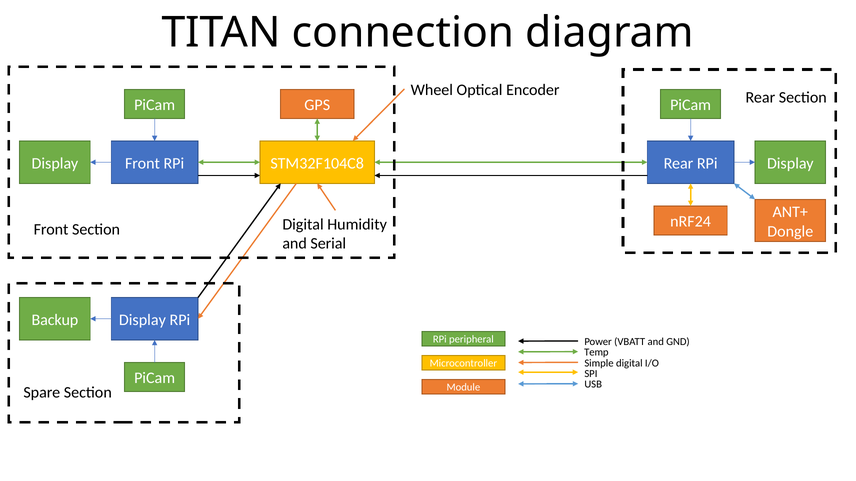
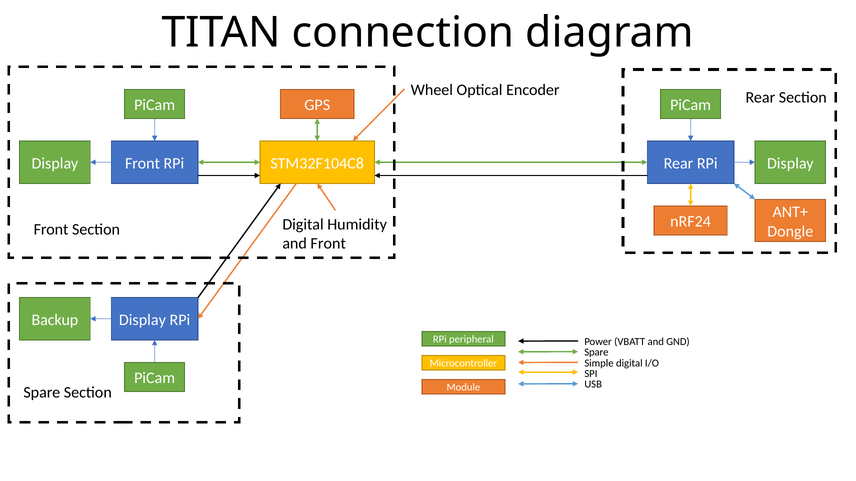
and Serial: Serial -> Front (328, 244)
Temp: Temp -> Spare (596, 353)
